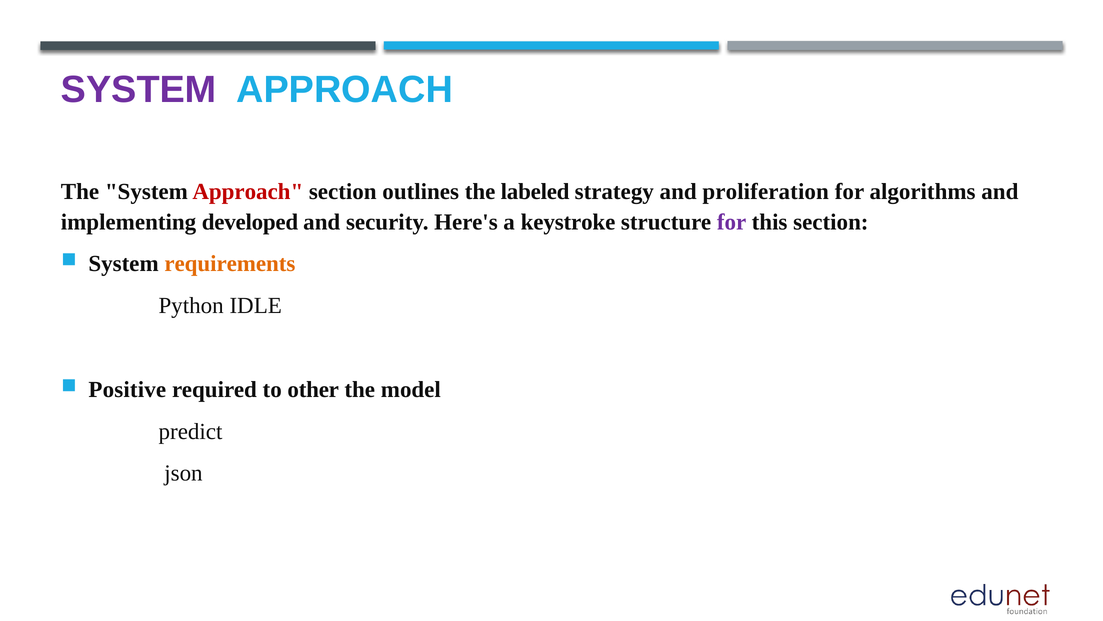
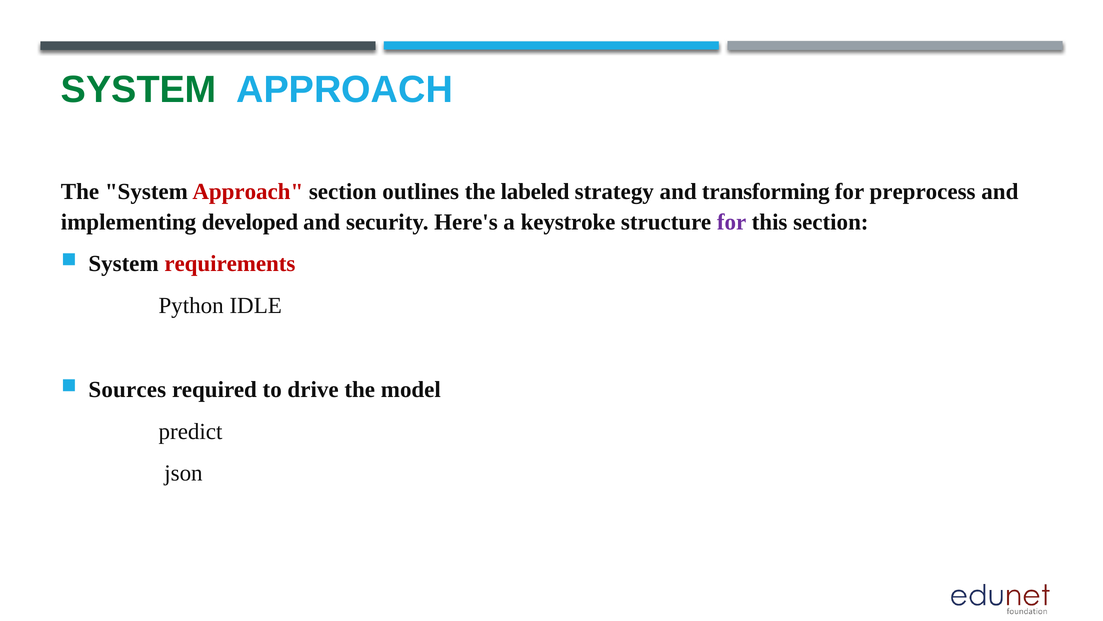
SYSTEM colour: purple -> green (139, 89)
proliferation: proliferation -> transforming (766, 191)
algorithms: algorithms -> preprocess (923, 191)
requirements colour: orange -> red (230, 264)
Positive: Positive -> Sources (127, 389)
other: other -> drive (313, 389)
